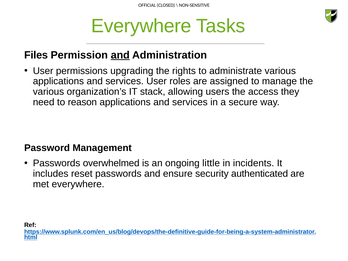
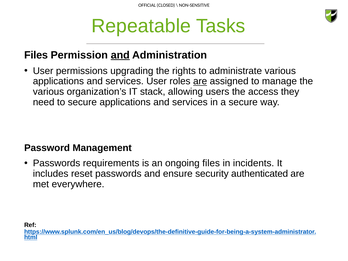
Everywhere: Everywhere -> Repeatable (141, 26)
are underline: none -> present (200, 81)
to reason: reason -> secure (82, 102)
overwhelmed: overwhelmed -> requirements (111, 163)
ongoing little: little -> files (211, 163)
